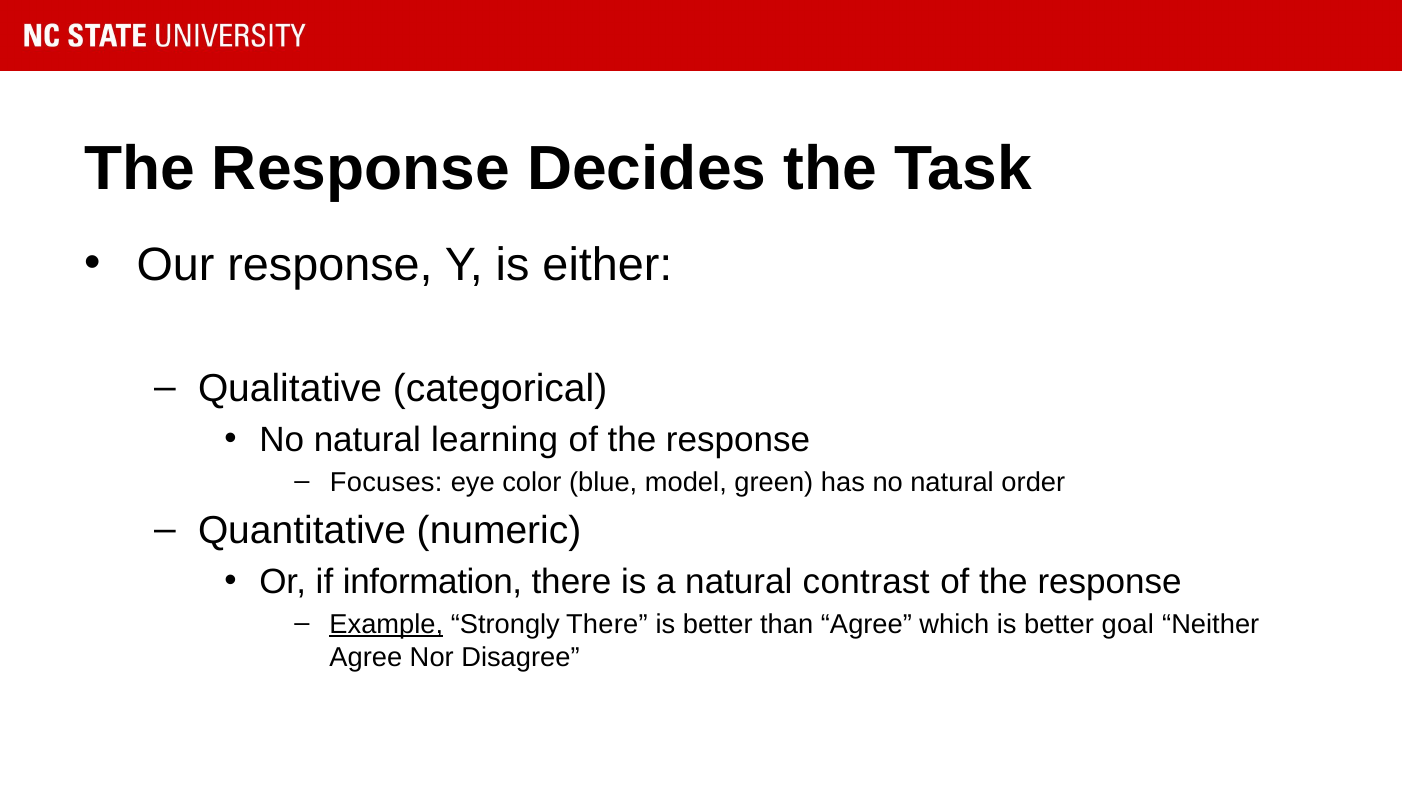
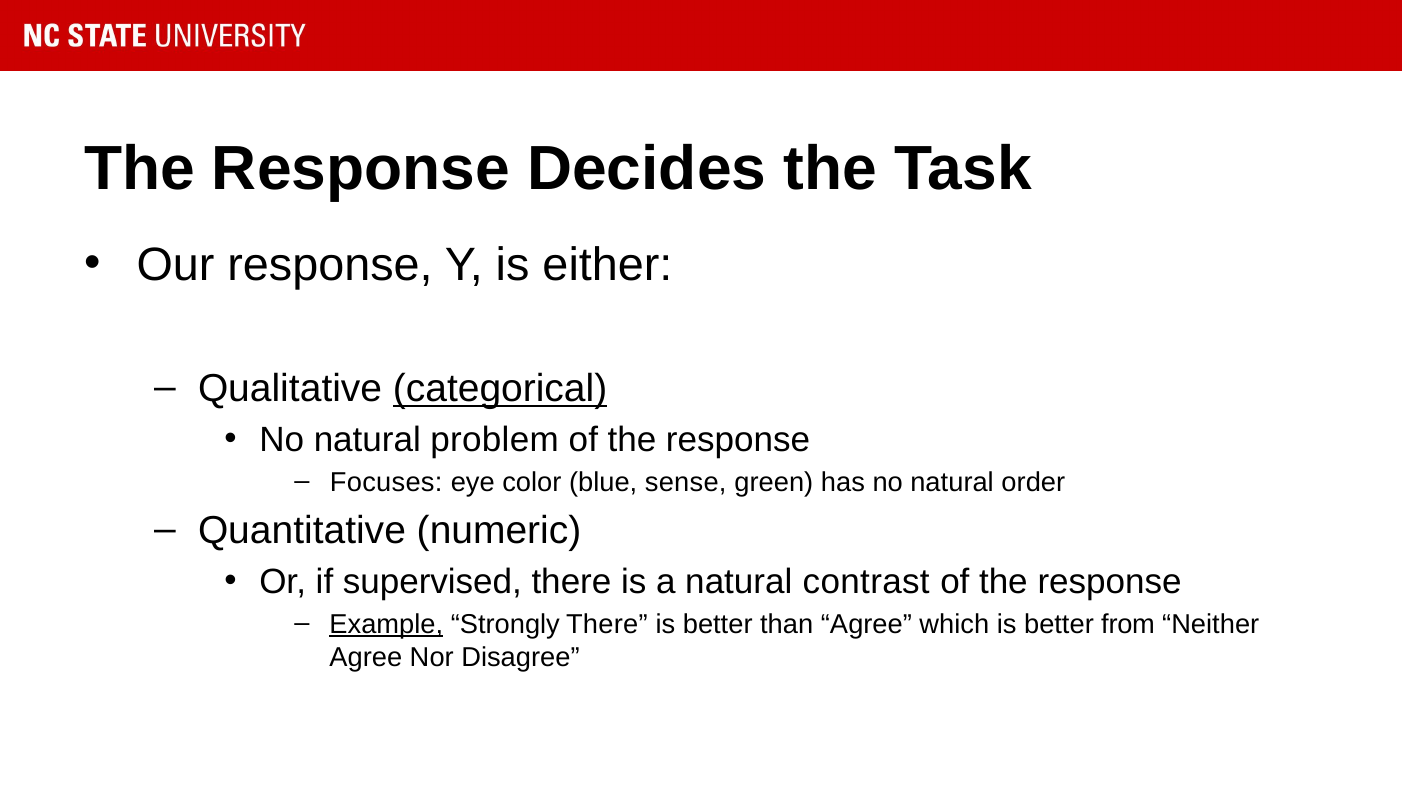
categorical underline: none -> present (500, 389)
learning: learning -> problem (495, 440)
model: model -> sense (686, 482)
information: information -> supervised (432, 582)
goal: goal -> from (1128, 624)
